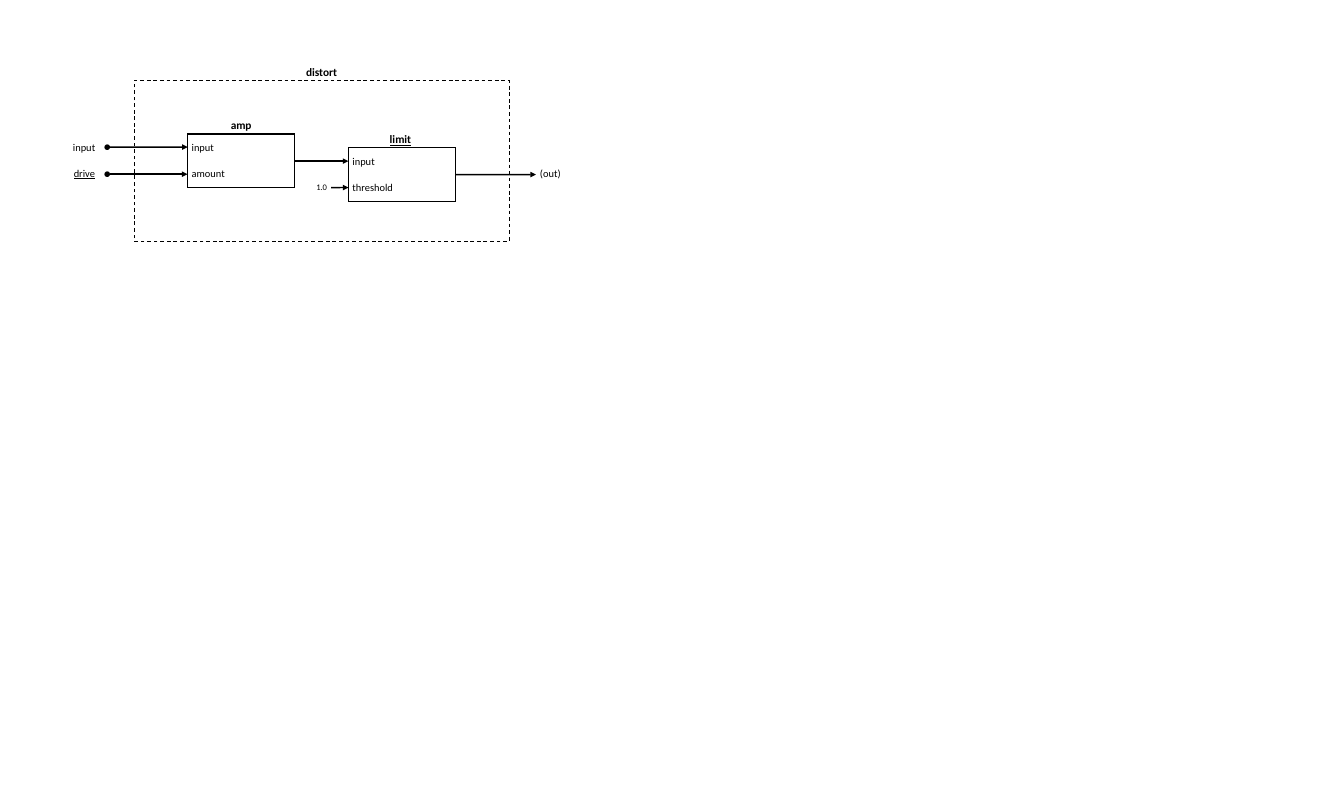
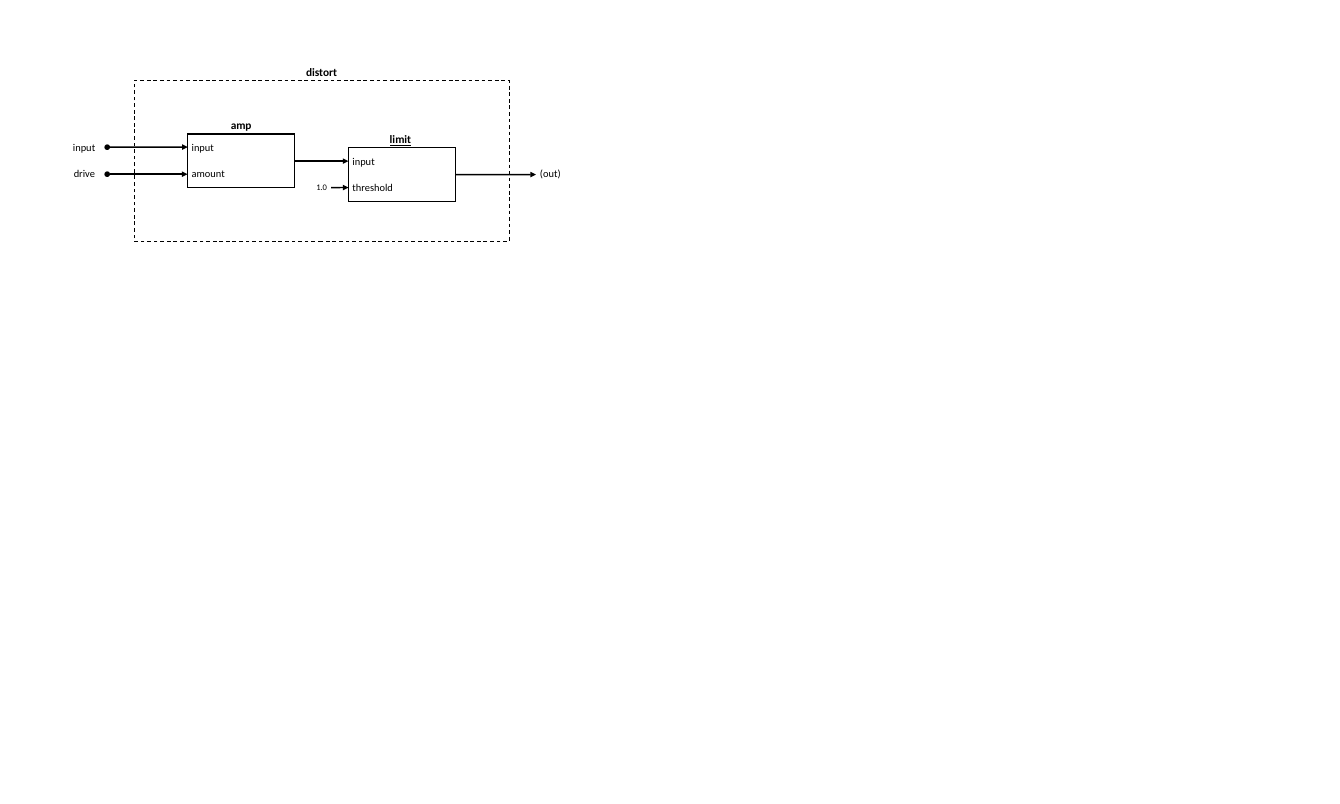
drive underline: present -> none (84, 174)
